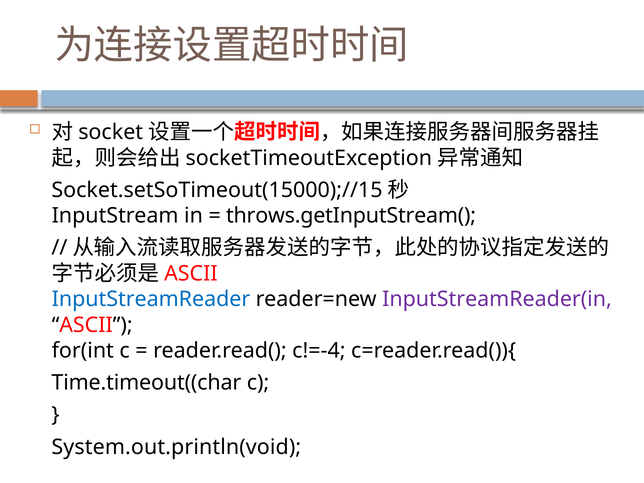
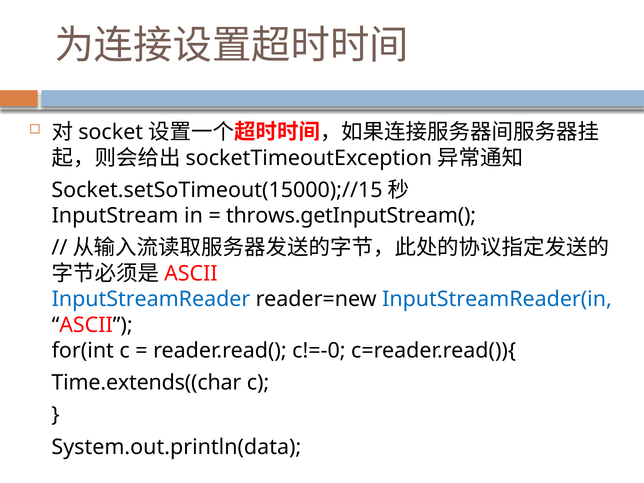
InputStreamReader(in colour: purple -> blue (497, 299)
c!=-4: c!=-4 -> c!=-0 (319, 351)
Time.timeout((char: Time.timeout((char -> Time.extends((char (146, 383)
System.out.println(void: System.out.println(void -> System.out.println(data (176, 447)
